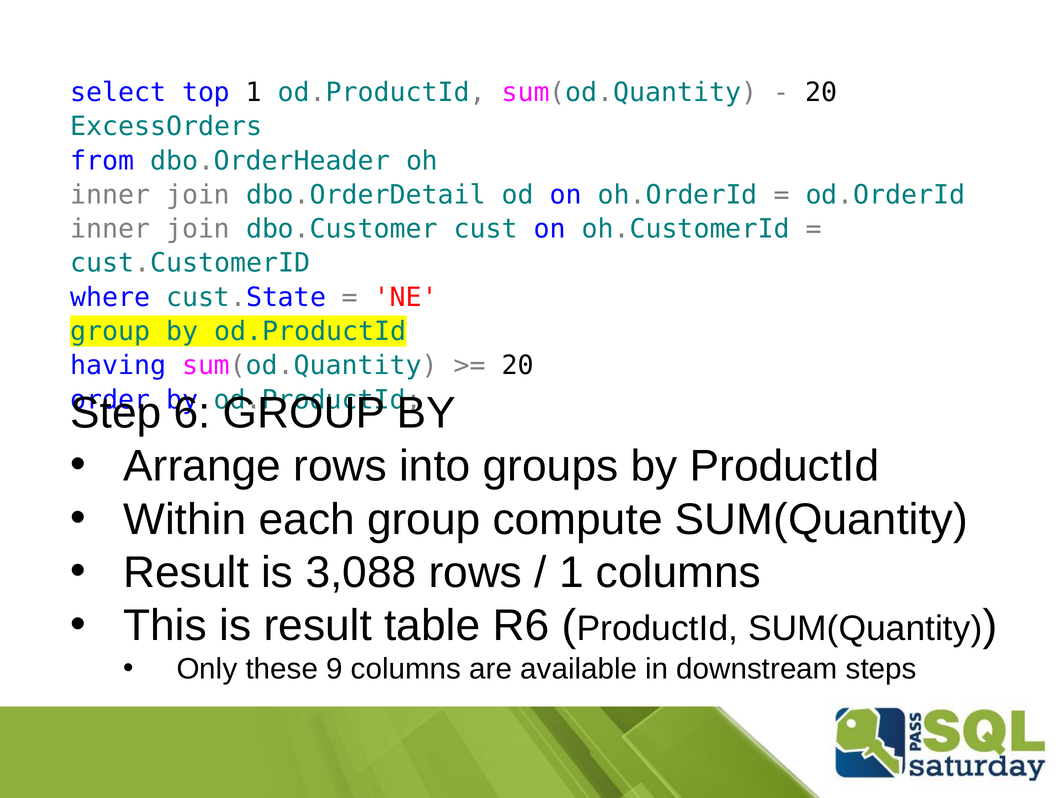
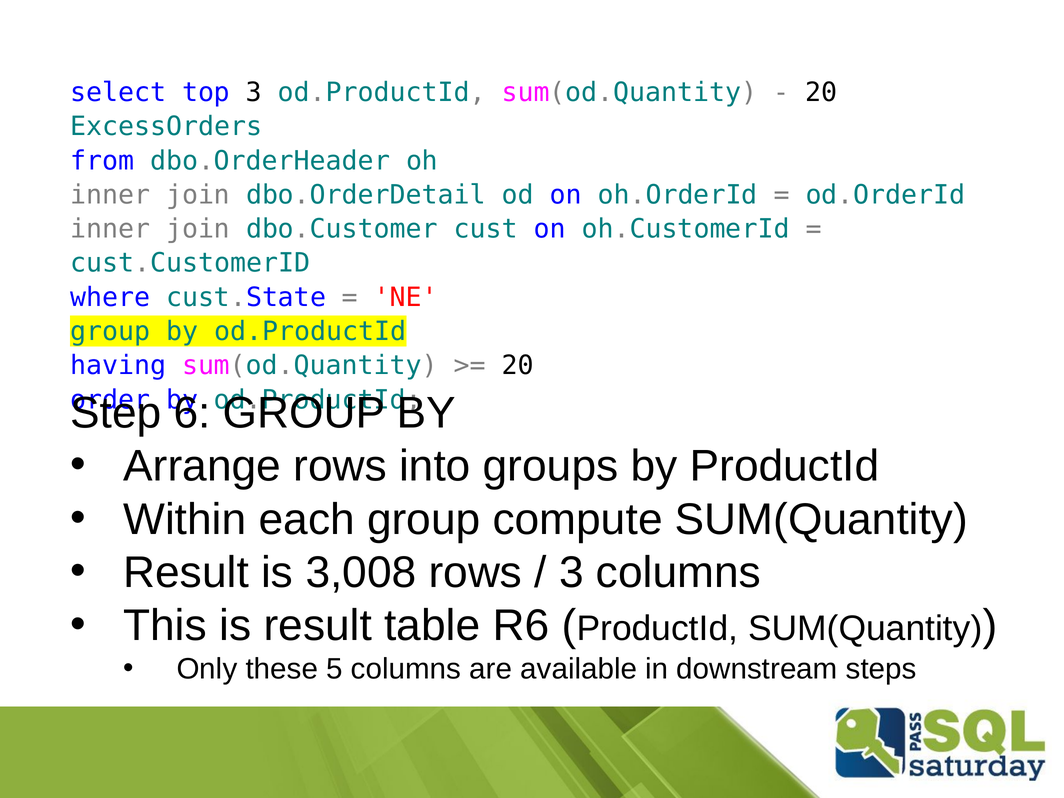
top 1: 1 -> 3 (254, 92)
3,088: 3,088 -> 3,008 (361, 573)
1: 1 -> 3 (571, 573)
9: 9 -> 5 (334, 669)
